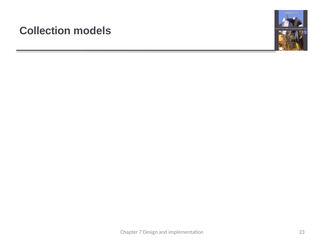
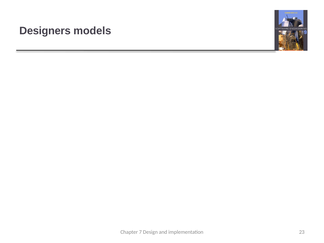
Collection: Collection -> Designers (45, 31)
